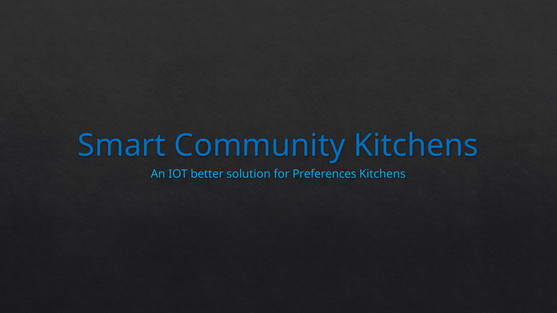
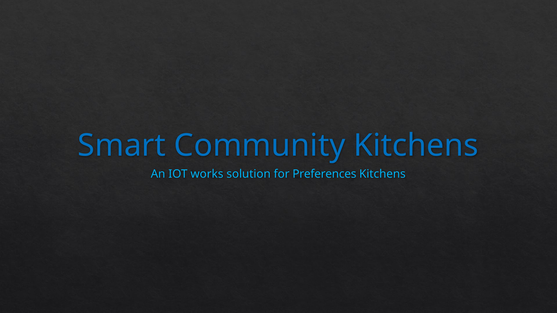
better: better -> works (207, 174)
